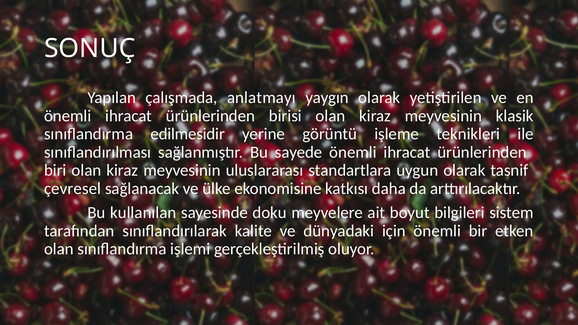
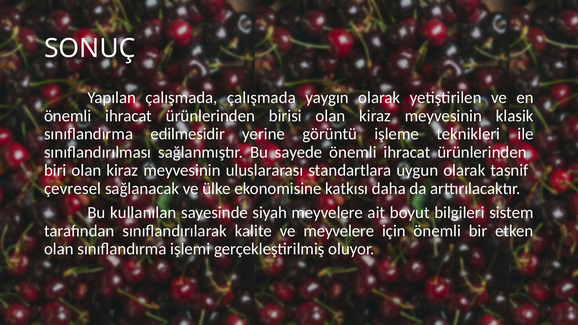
çalışmada anlatmayı: anlatmayı -> çalışmada (261, 98)
doku: doku -> siyah (270, 213)
ve dünyadaki: dünyadaki -> meyvelere (339, 231)
